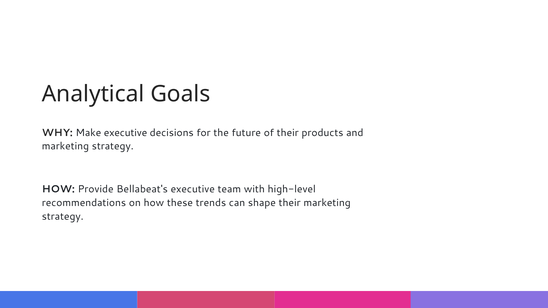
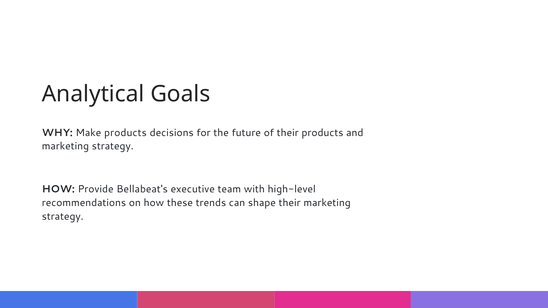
Make executive: executive -> products (125, 133)
